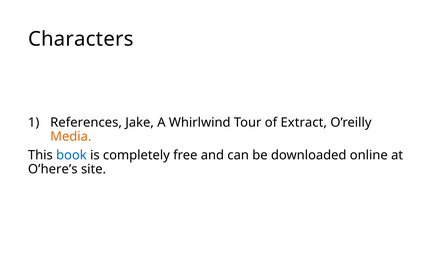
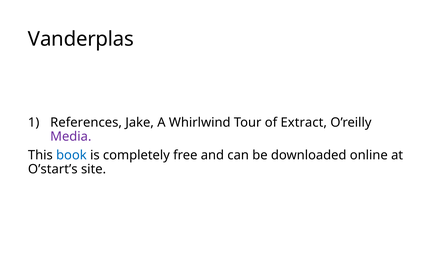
Characters: Characters -> Vanderplas (81, 39)
Media colour: orange -> purple (71, 137)
O’here’s: O’here’s -> O’start’s (53, 169)
